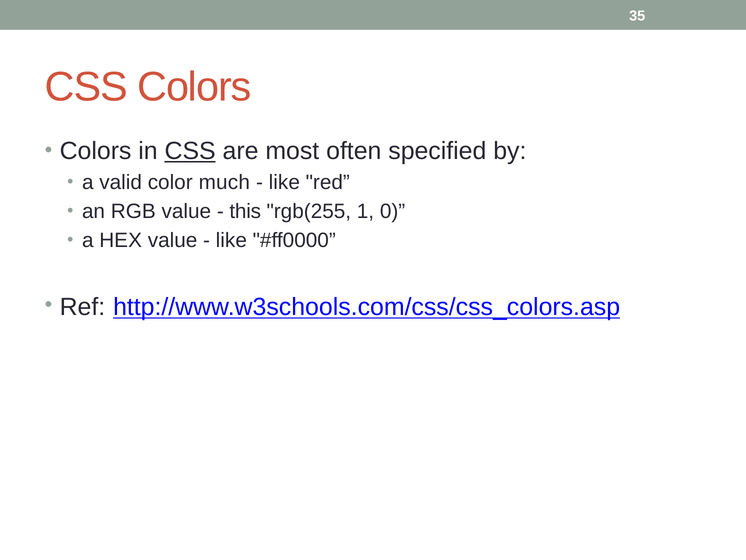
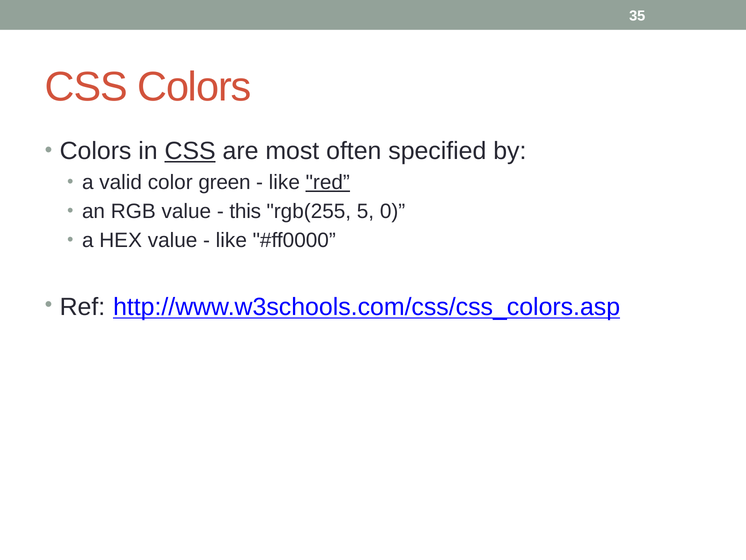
much: much -> green (224, 182)
red underline: none -> present (328, 182)
1: 1 -> 5 (365, 211)
